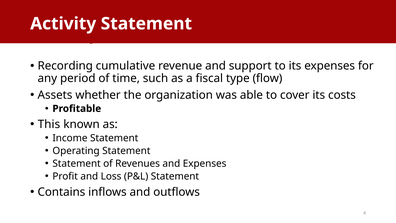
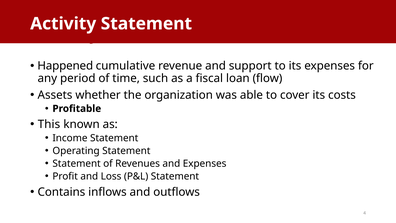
Recording: Recording -> Happened (65, 66)
type: type -> loan (238, 78)
